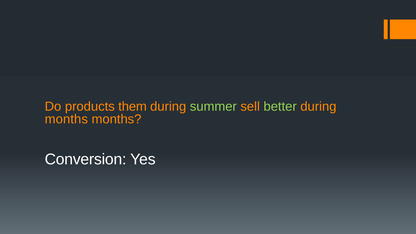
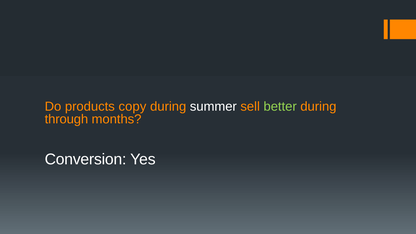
them: them -> copy (132, 107)
summer colour: light green -> white (213, 107)
months: months -> through (66, 119)
